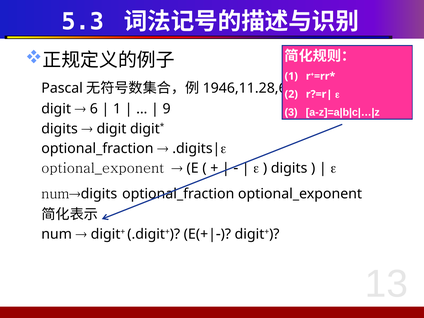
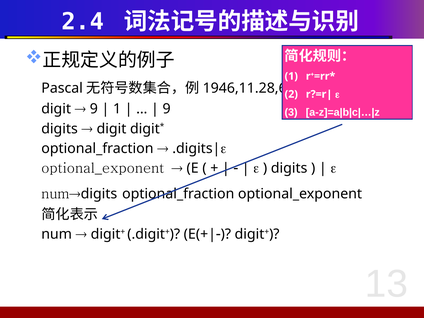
5.3: 5.3 -> 2.4 (83, 22)
6: 6 -> 9 (94, 109)
